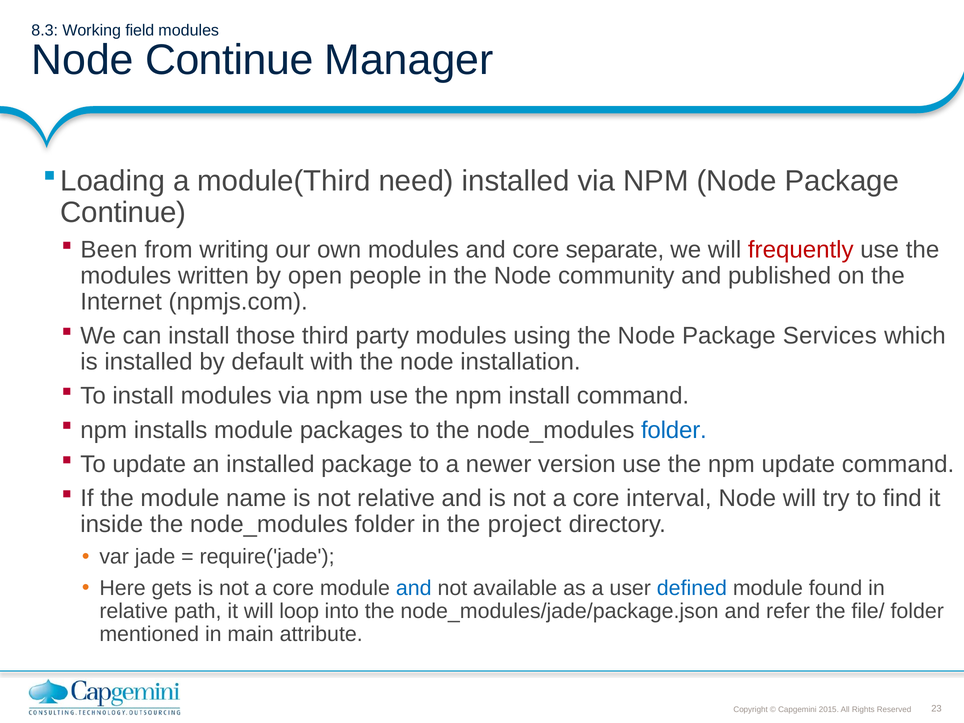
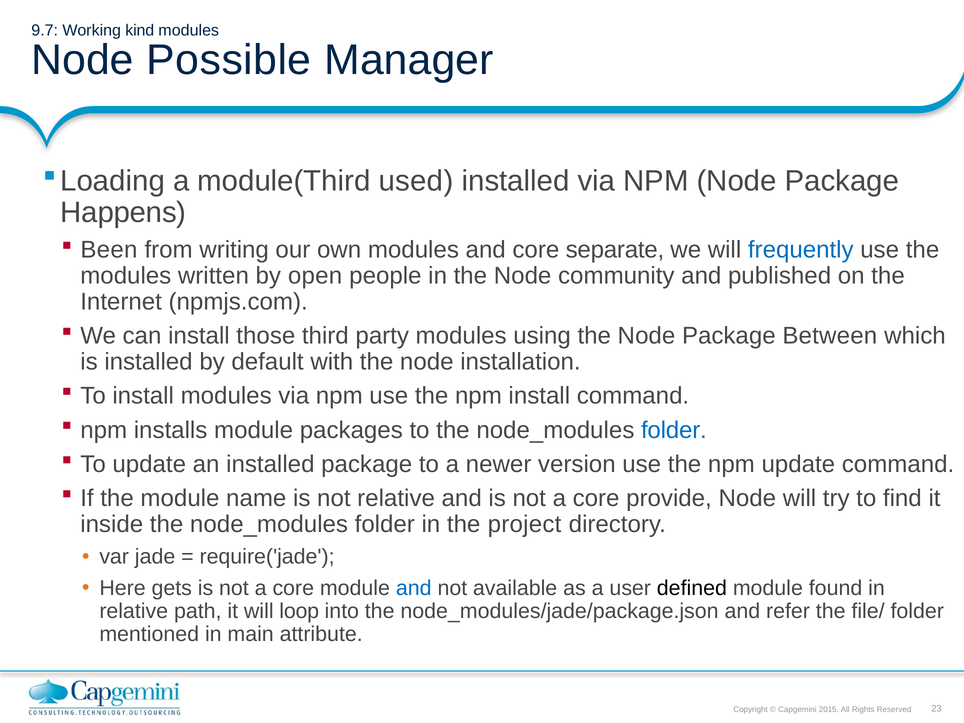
8.3: 8.3 -> 9.7 (45, 31)
field: field -> kind (140, 31)
Node Continue: Continue -> Possible (229, 60)
need: need -> used (416, 181)
Continue: Continue -> Happens (123, 213)
frequently colour: red -> blue (801, 250)
Services: Services -> Between (830, 336)
interval: interval -> provide (669, 498)
defined colour: blue -> black (692, 588)
